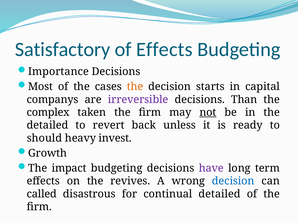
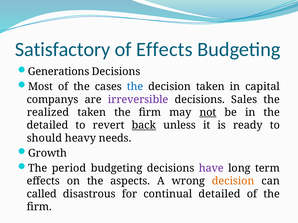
Importance: Importance -> Generations (59, 72)
the colour: orange -> blue (135, 87)
decision starts: starts -> taken (210, 87)
Than: Than -> Sales (244, 100)
complex: complex -> realized (48, 113)
back underline: none -> present (144, 126)
invest: invest -> needs (115, 138)
impact: impact -> period (69, 169)
revives: revives -> aspects (130, 181)
decision colour: blue -> orange (233, 181)
